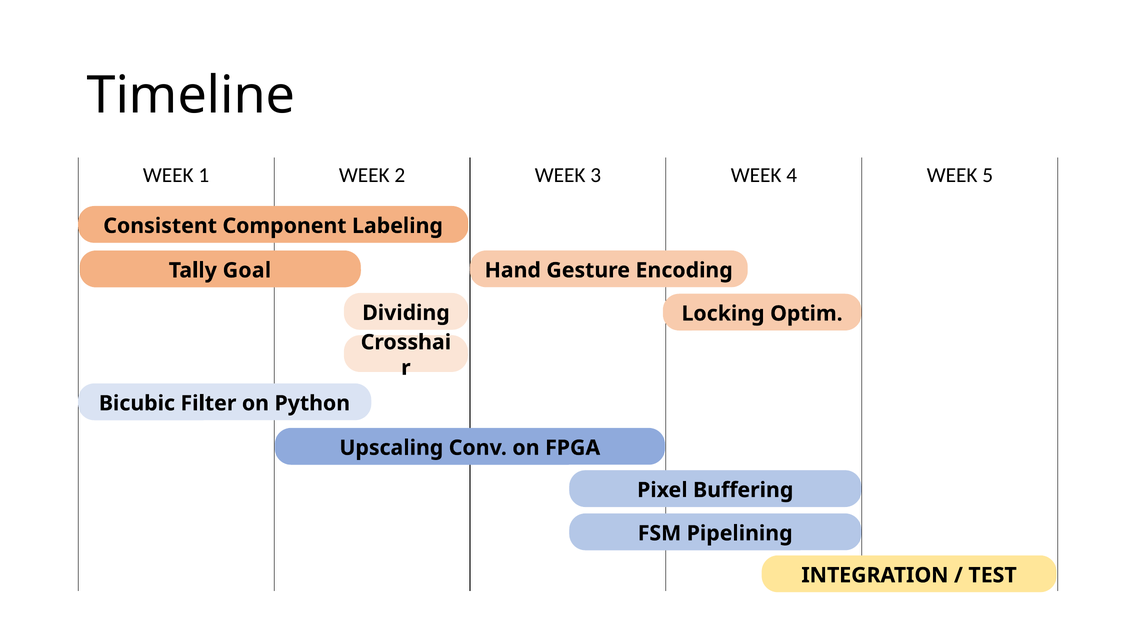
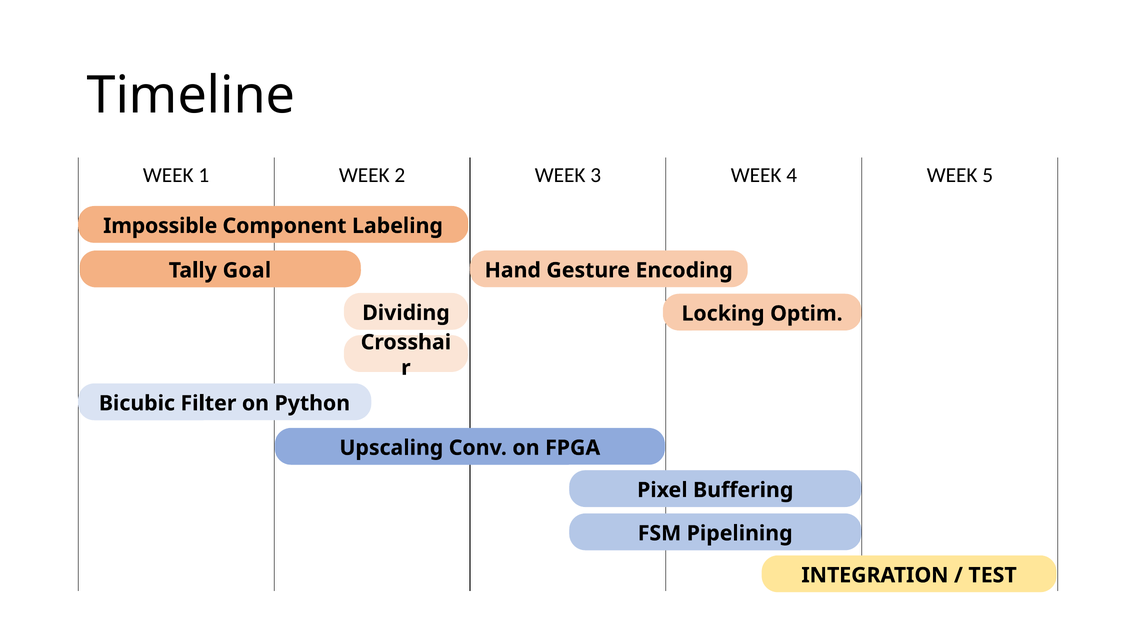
Consistent: Consistent -> Impossible (160, 226)
